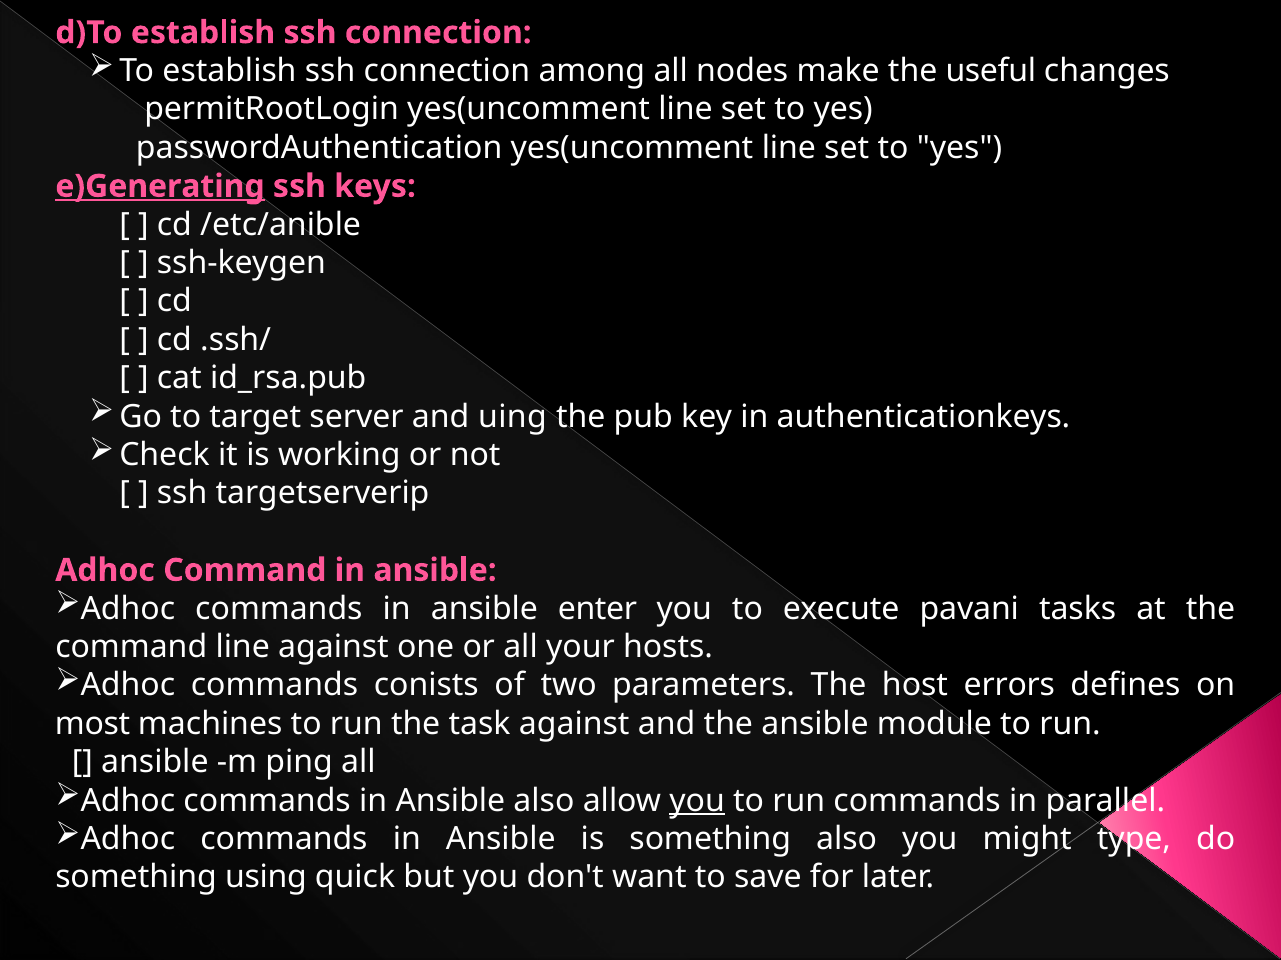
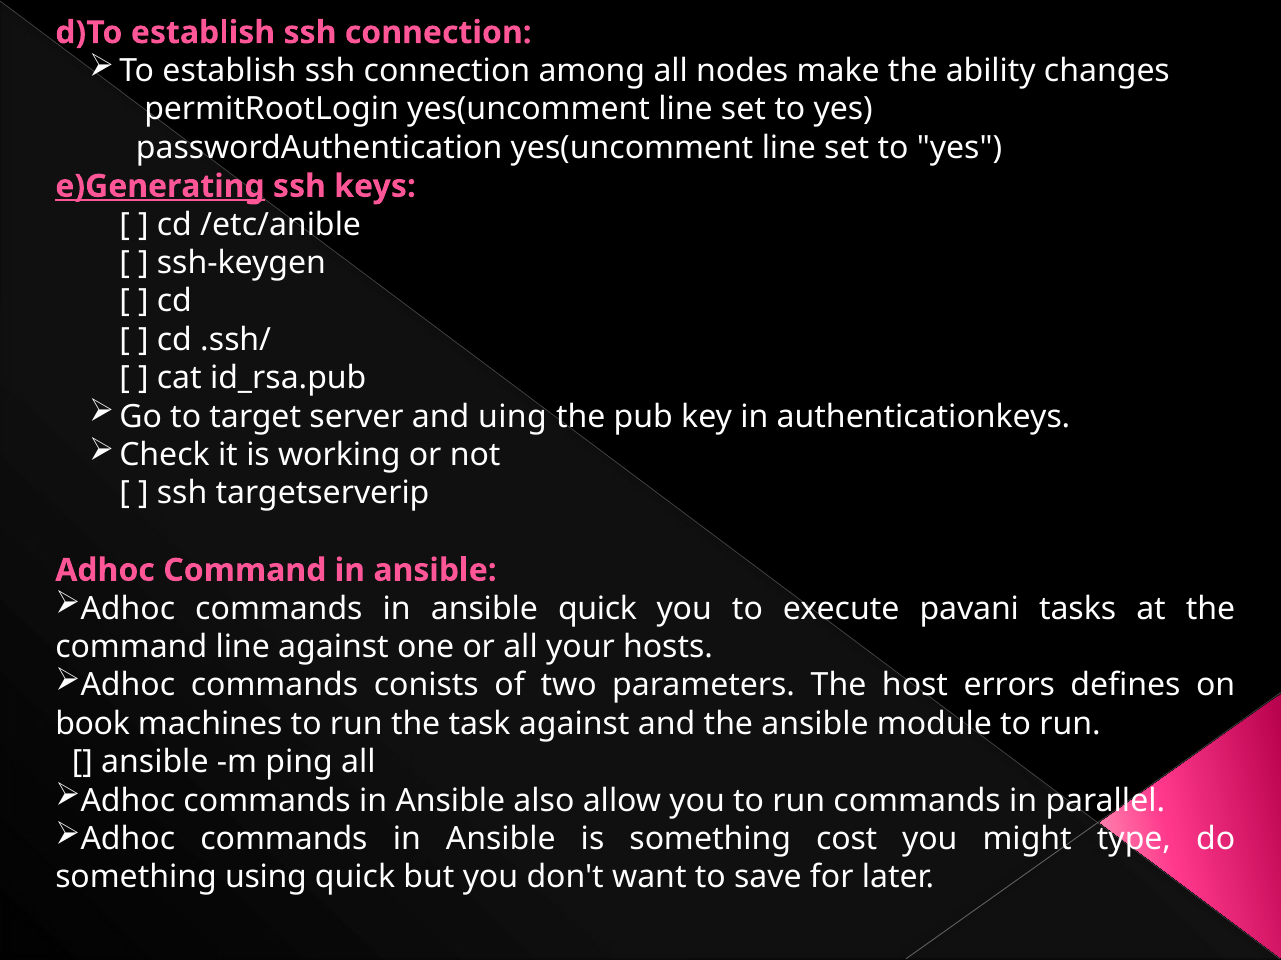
useful: useful -> ability (991, 71)
ansible enter: enter -> quick (597, 609)
most: most -> book (93, 724)
you underline: present -> none (697, 801)
something also: also -> cost (847, 840)
